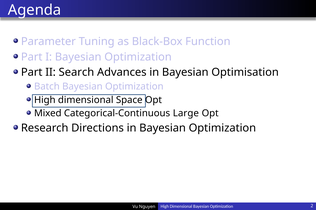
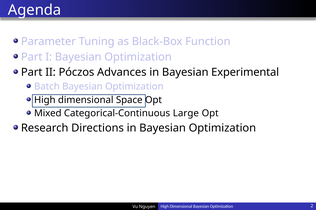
Search: Search -> Póczos (76, 73)
Optimisation: Optimisation -> Experimental (245, 73)
